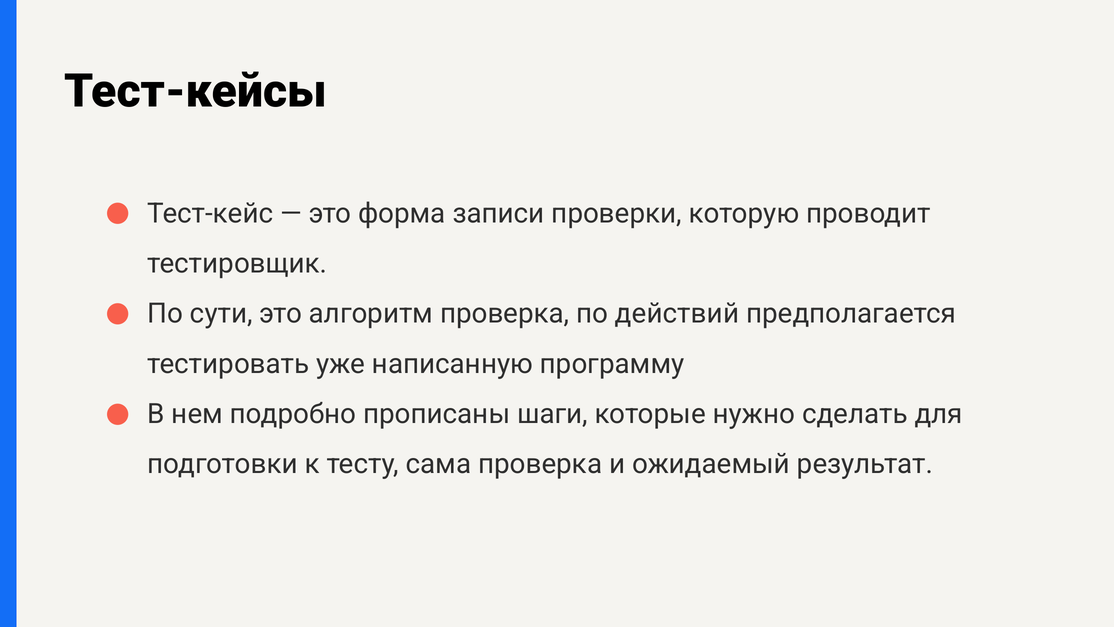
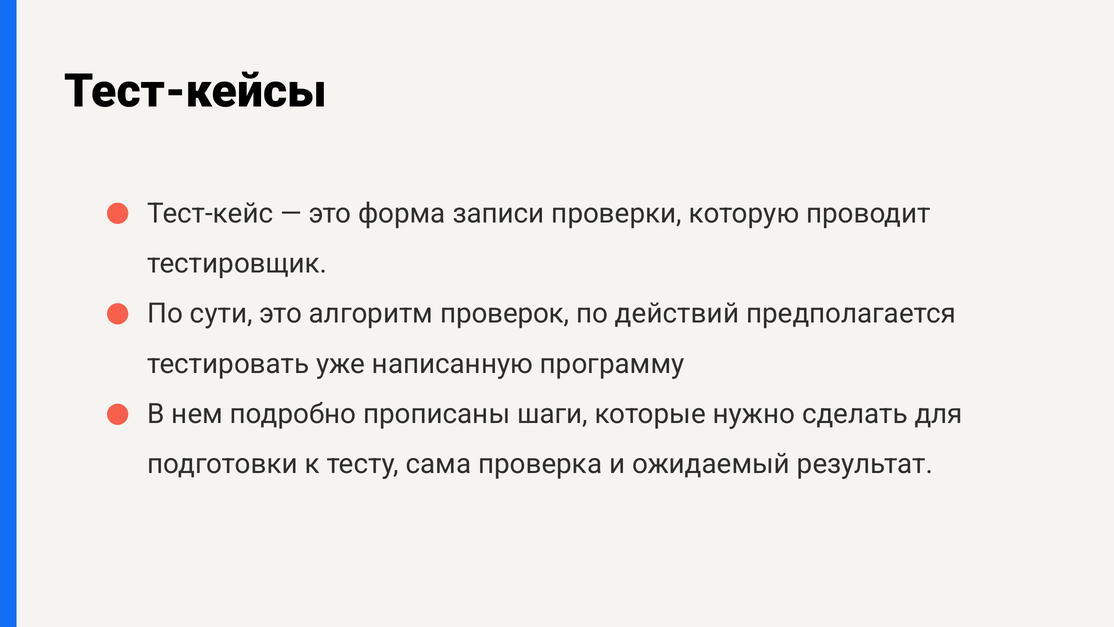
алгоритм проверка: проверка -> проверок (505, 313)
